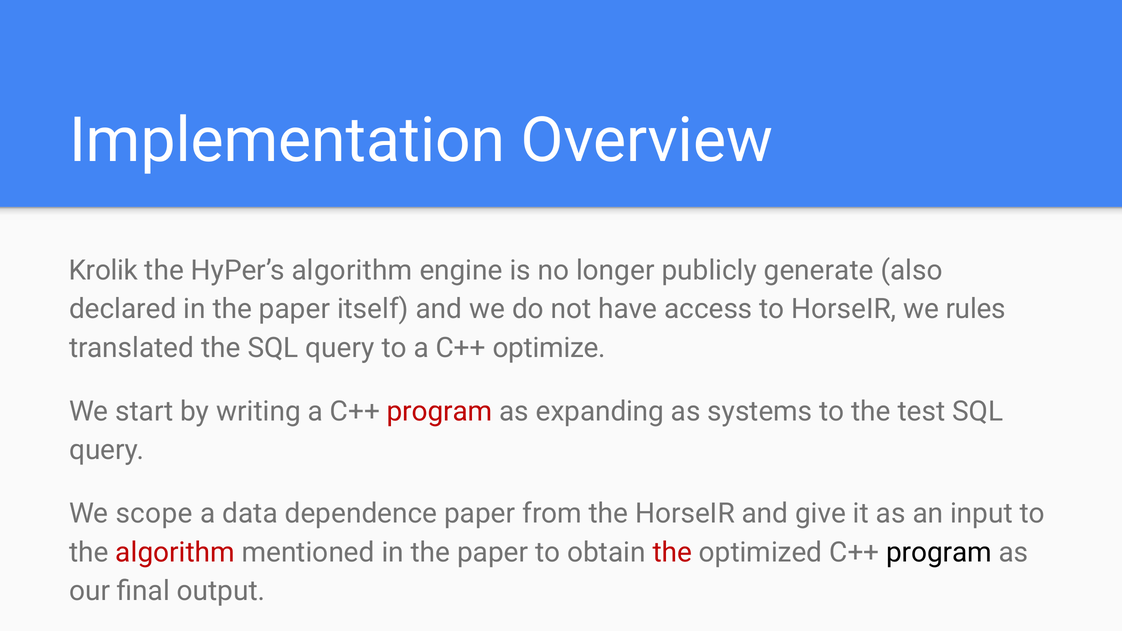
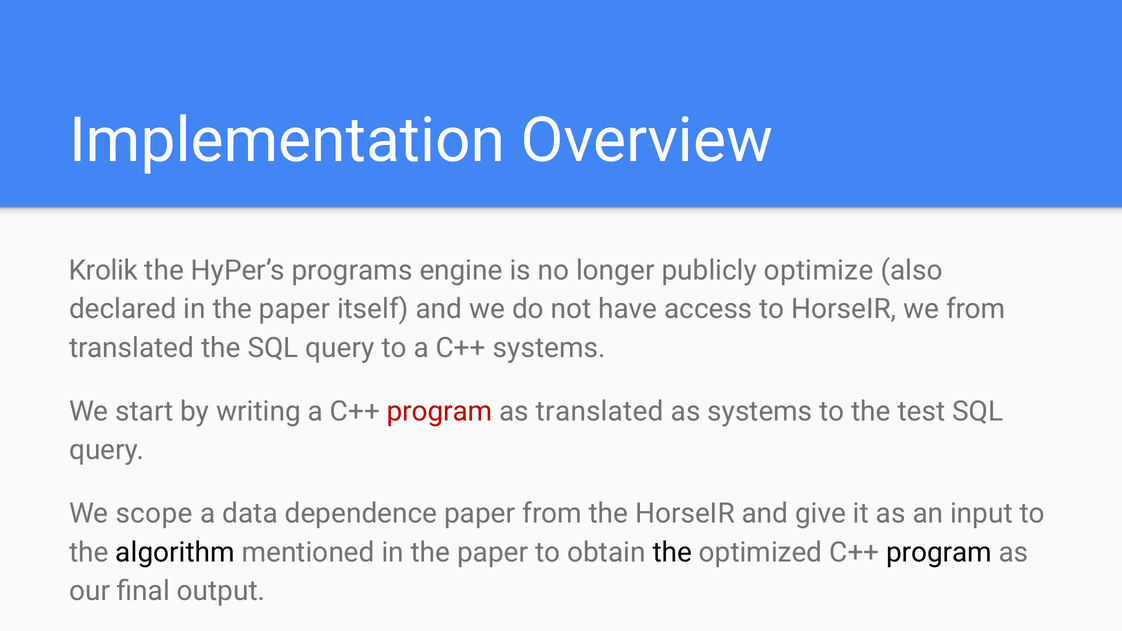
HyPer’s algorithm: algorithm -> programs (352, 271)
generate: generate -> optimize (819, 271)
we rules: rules -> from (976, 309)
C++ optimize: optimize -> systems (549, 348)
as expanding: expanding -> translated (600, 412)
algorithm colour: red -> black (175, 553)
the colour: red -> black (672, 553)
